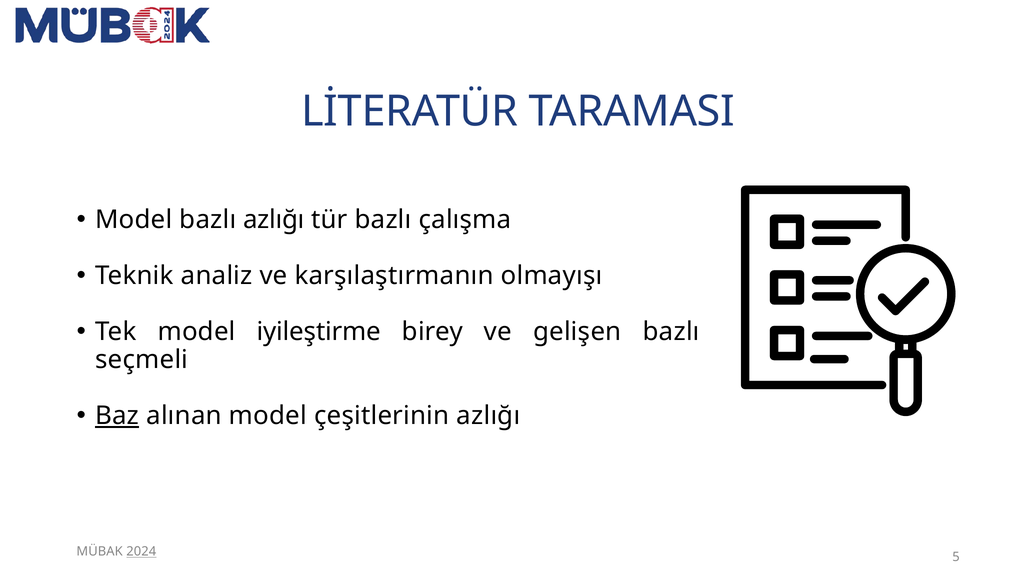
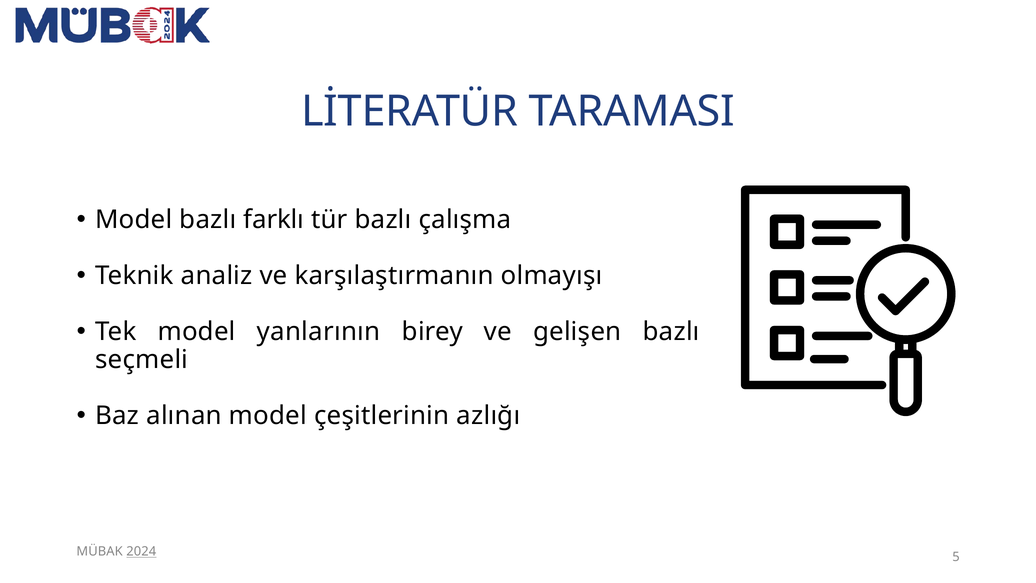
bazlı azlığı: azlığı -> farklı (274, 220)
iyileştirme: iyileştirme -> yanlarının (319, 332)
Baz underline: present -> none (117, 416)
